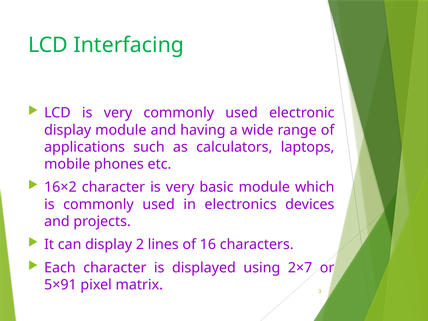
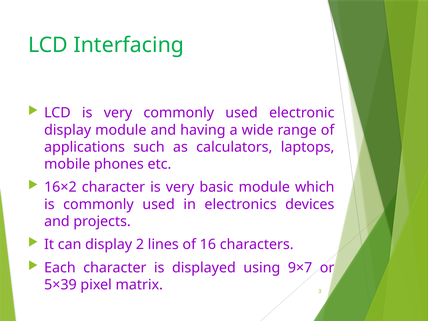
2×7: 2×7 -> 9×7 (300, 268)
5×91: 5×91 -> 5×39 (60, 285)
